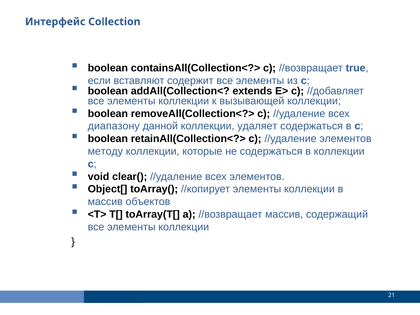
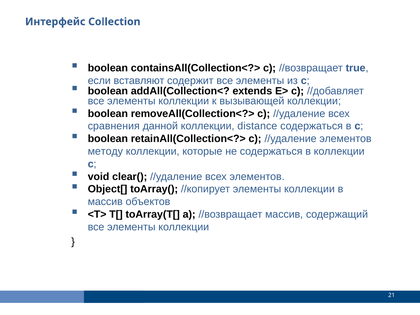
диапазону: диапазону -> сравнения (114, 126)
удаляет: удаляет -> distance (257, 126)
